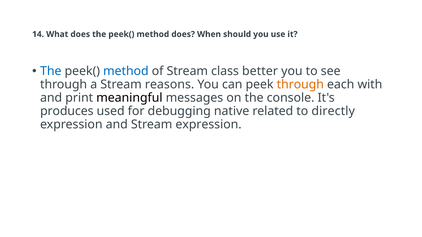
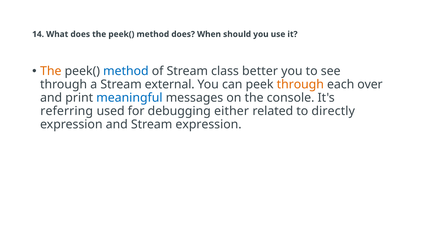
The colour: blue -> orange (51, 71)
reasons: reasons -> external (170, 85)
with: with -> over (370, 85)
meaningful colour: black -> blue (129, 98)
produces: produces -> referring (67, 111)
native: native -> either (232, 111)
